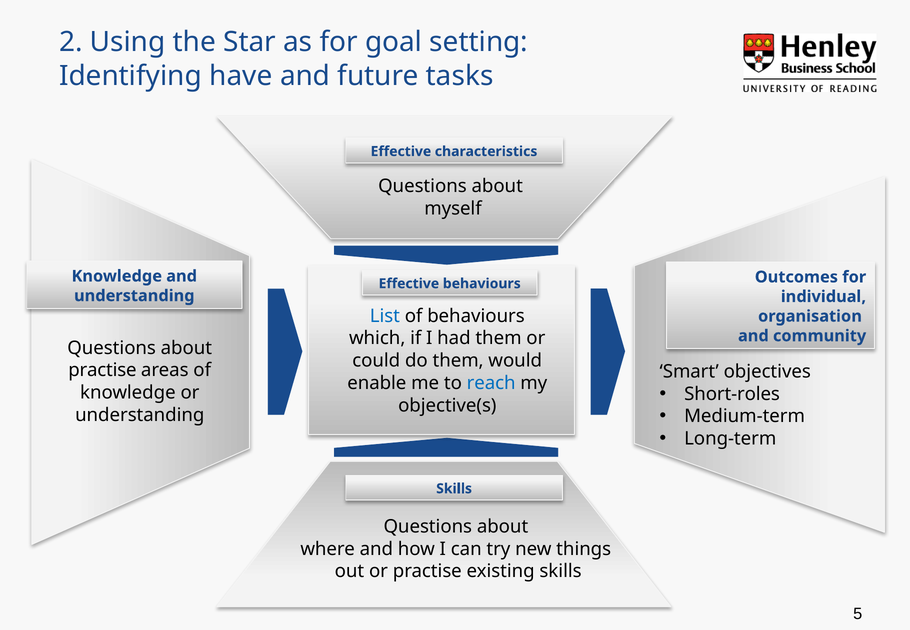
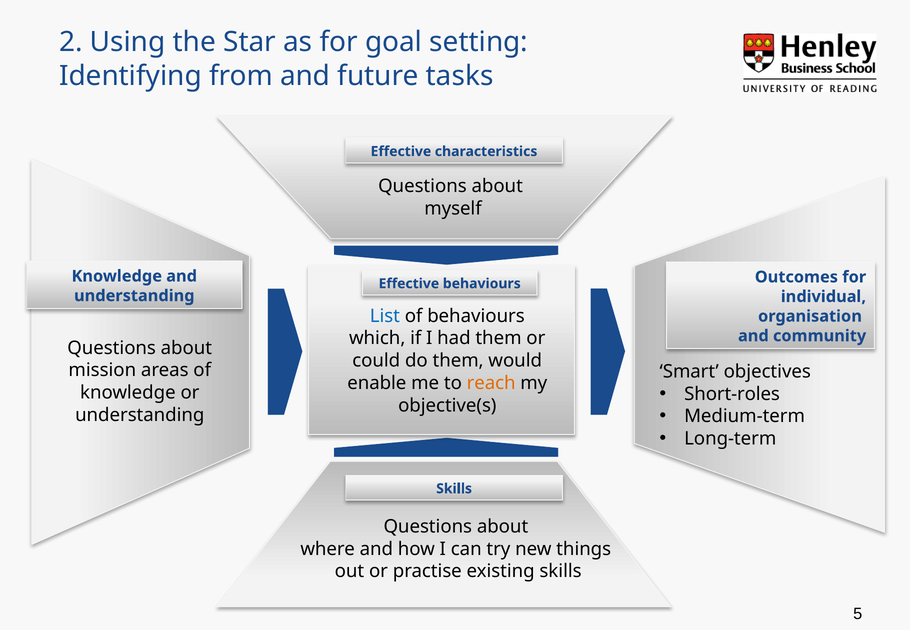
have: have -> from (241, 76)
practise: practise -> mission (102, 370)
reach colour: blue -> orange (491, 383)
